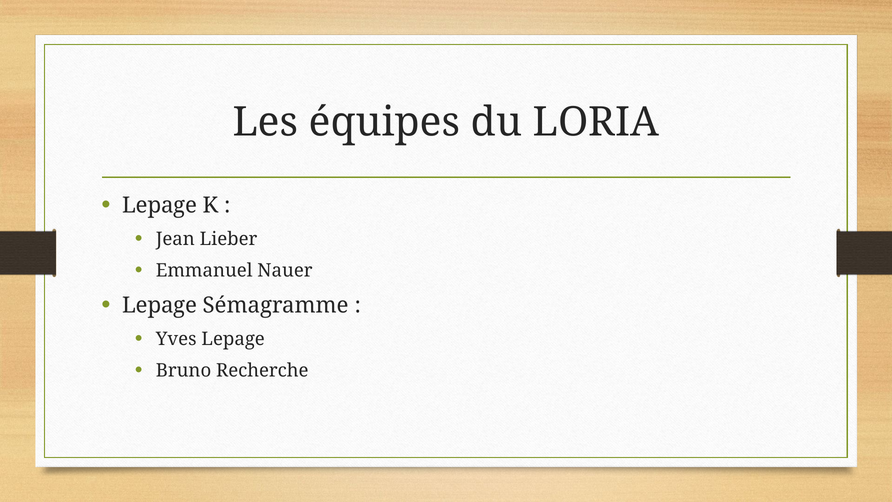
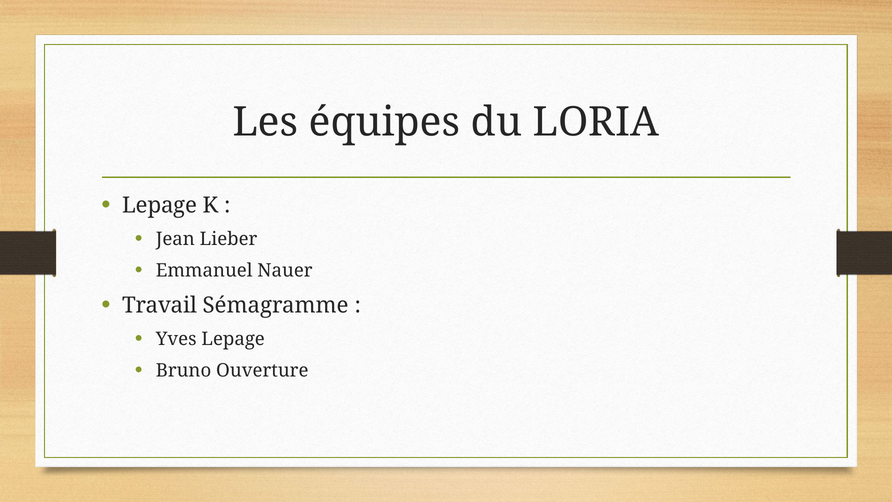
Lepage: Lepage -> Travail (160, 305)
Recherche: Recherche -> Ouverture (262, 371)
